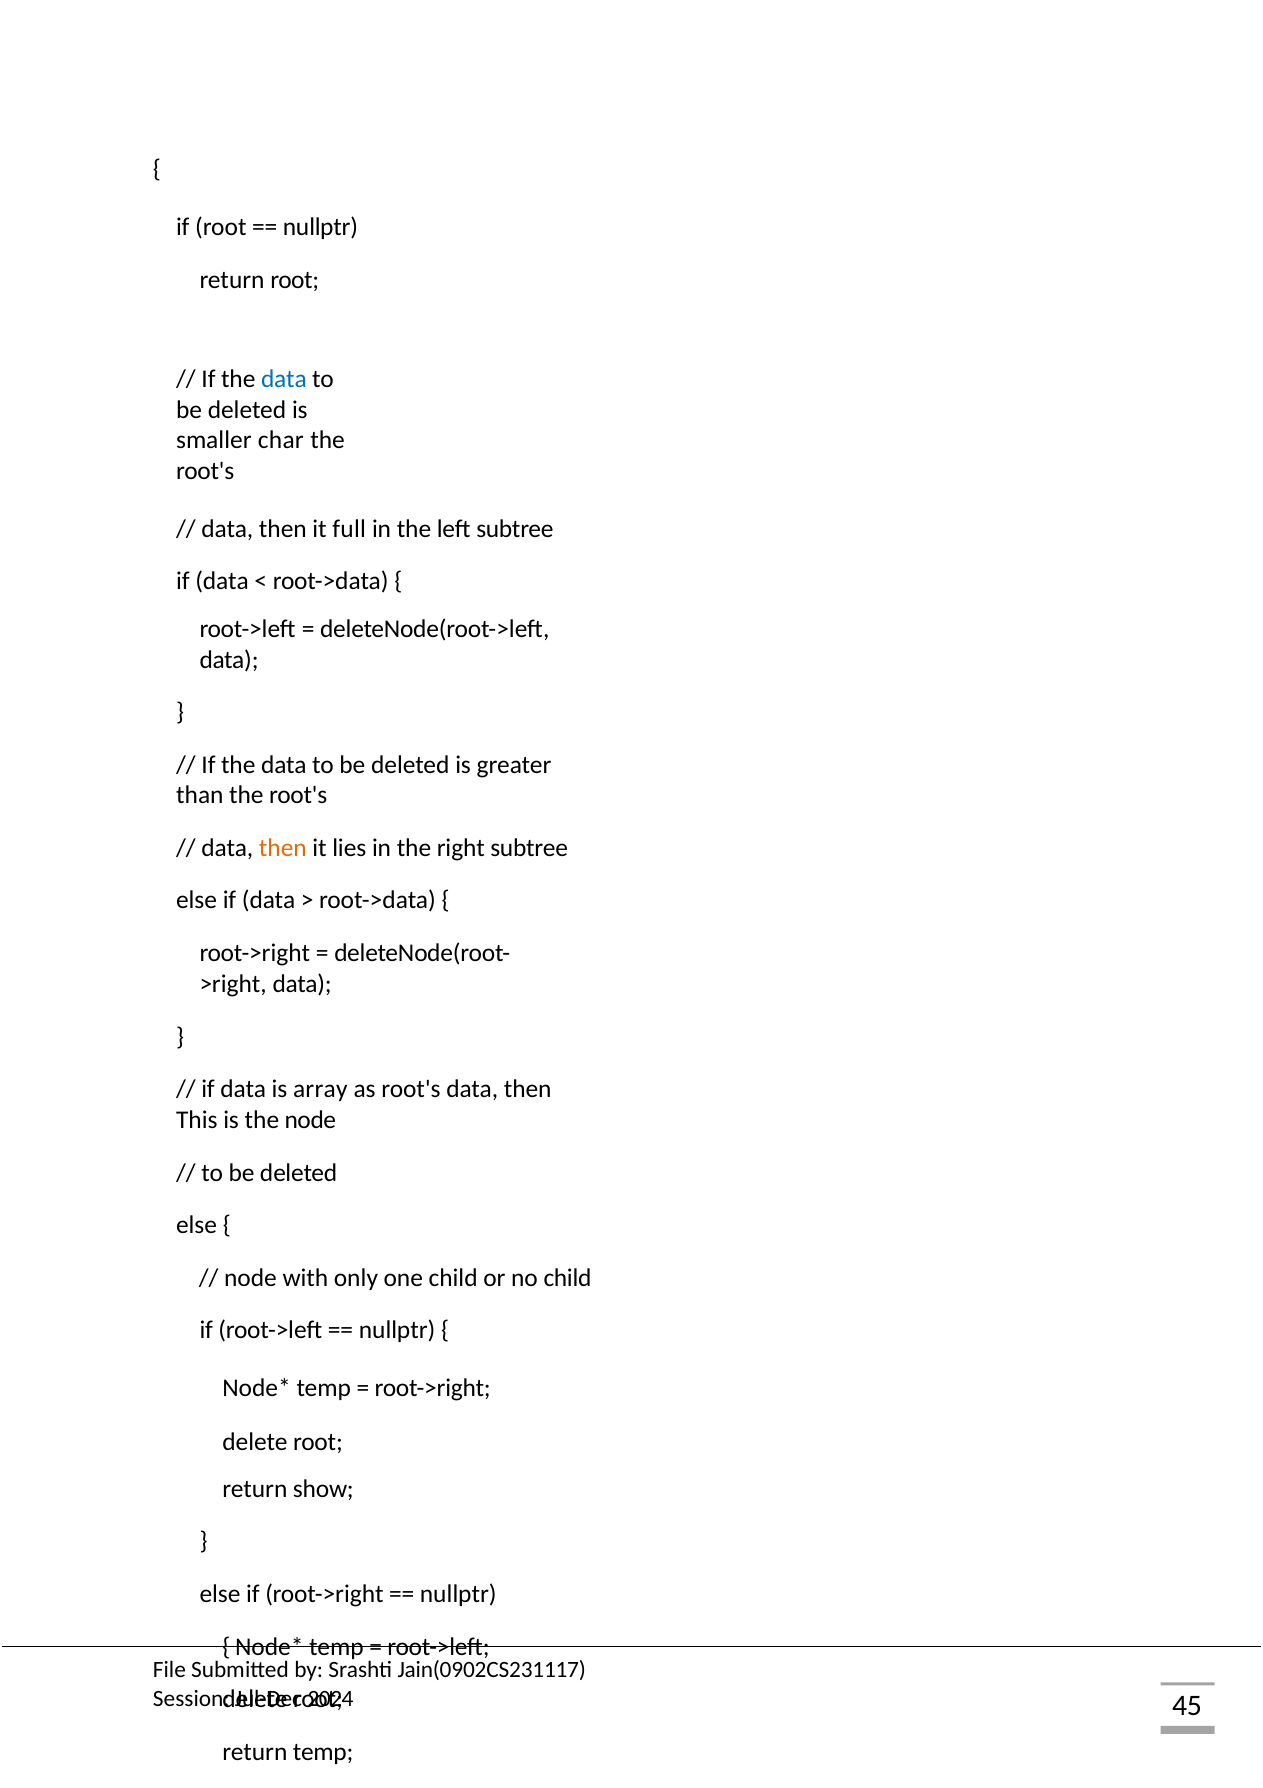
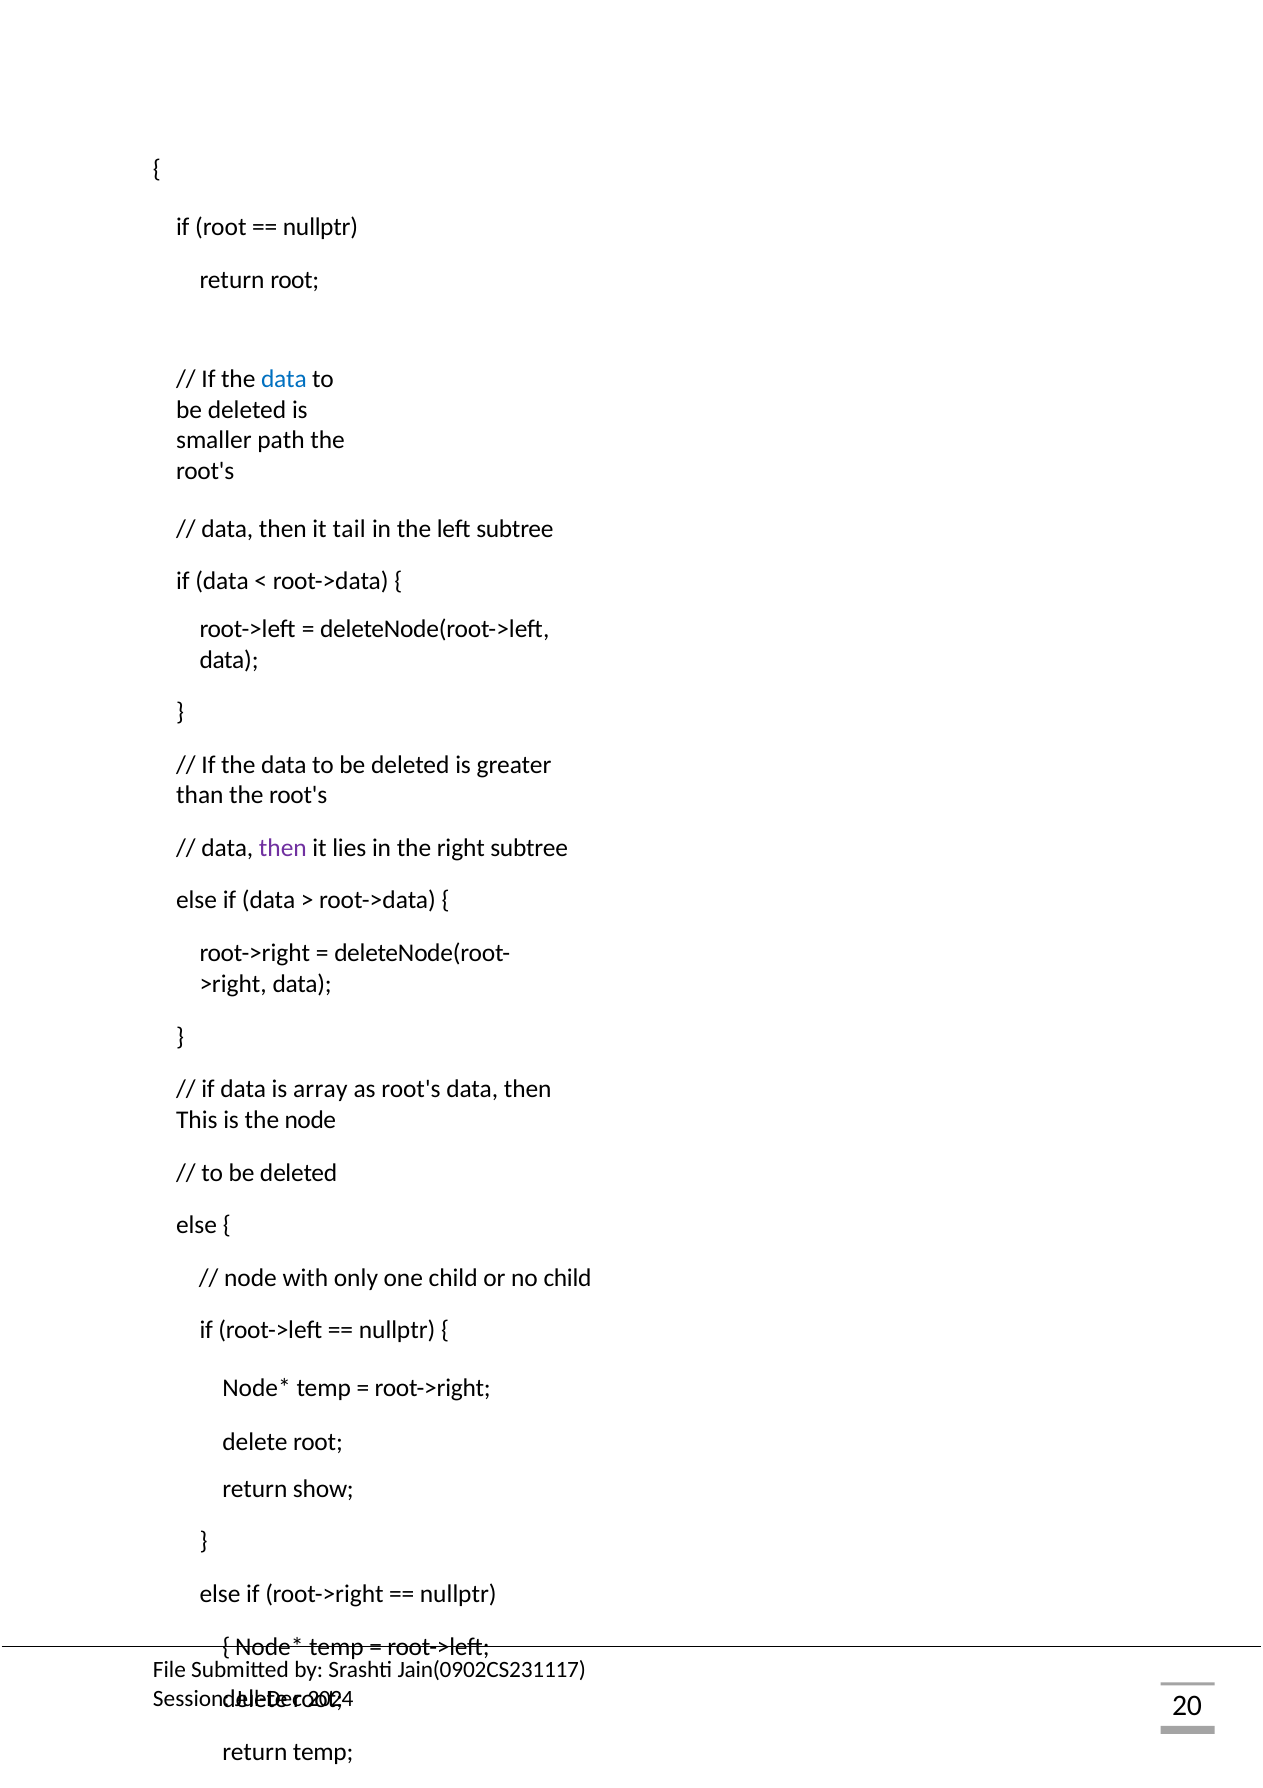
char: char -> path (281, 440)
full: full -> tail (349, 529)
then colour: orange -> purple (283, 848)
45: 45 -> 20 (1187, 1705)
